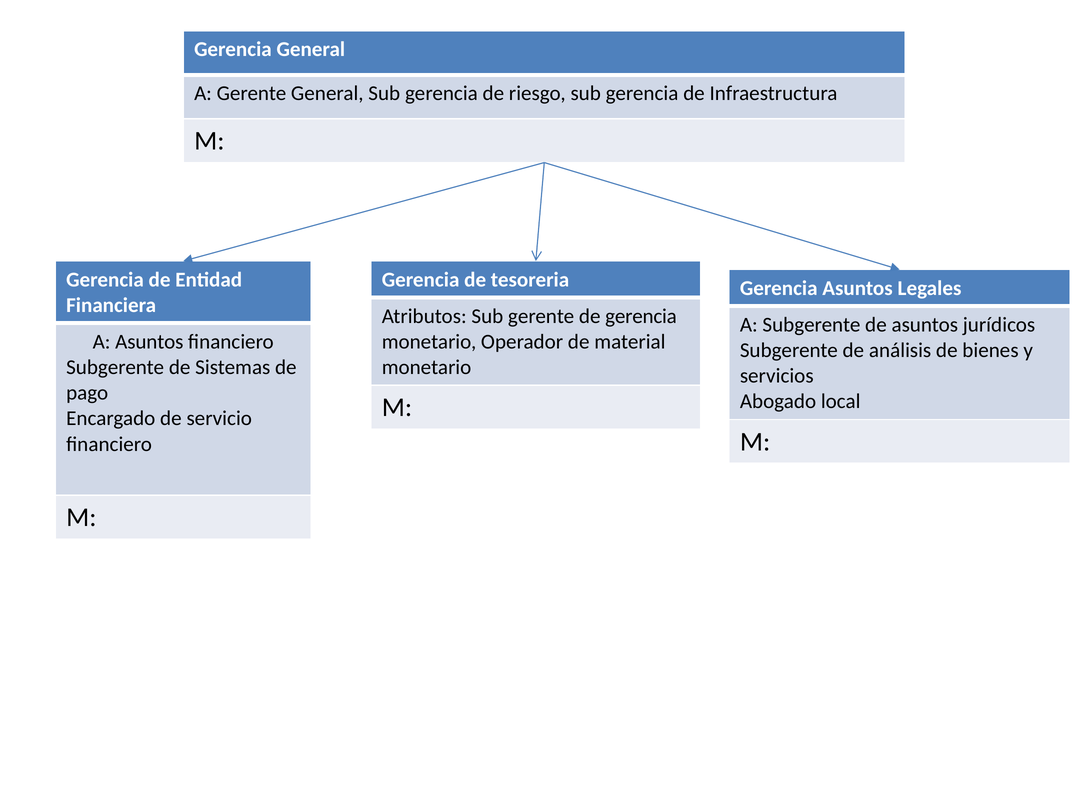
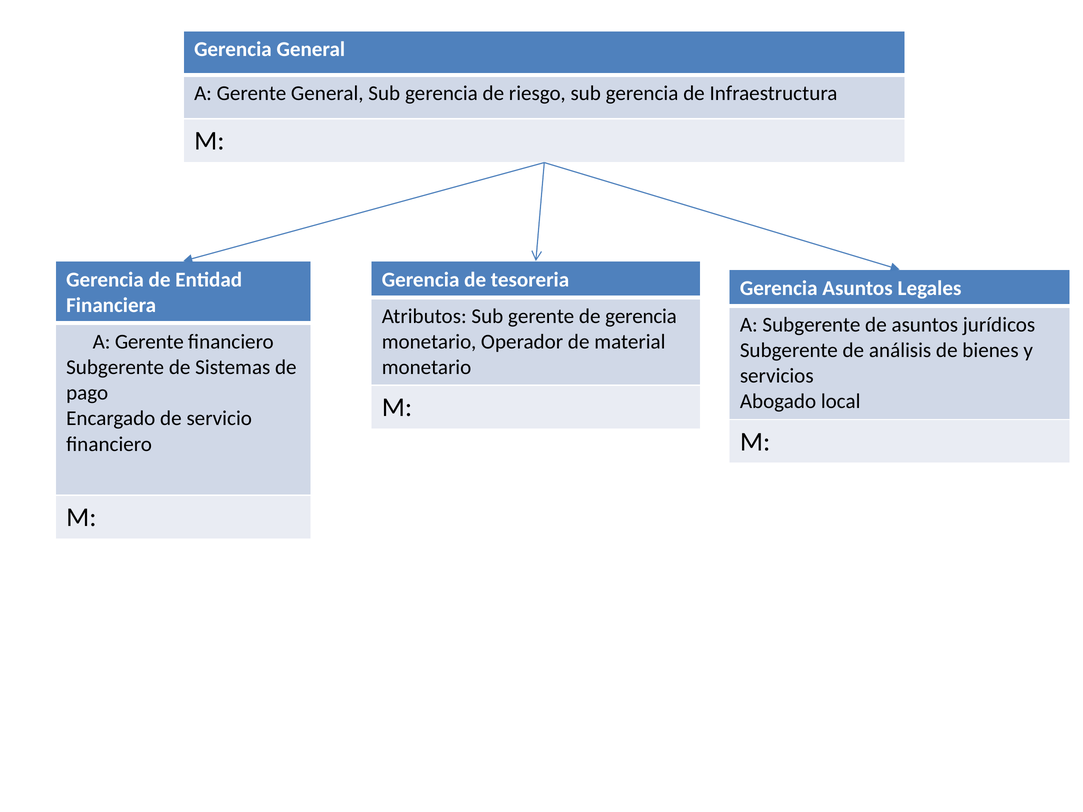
Asuntos: Asuntos -> Gerente (149, 342)
